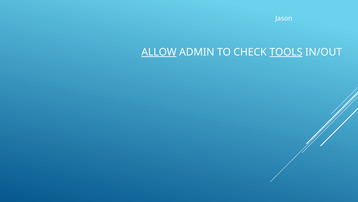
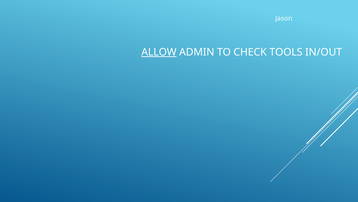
TOOLS underline: present -> none (286, 52)
